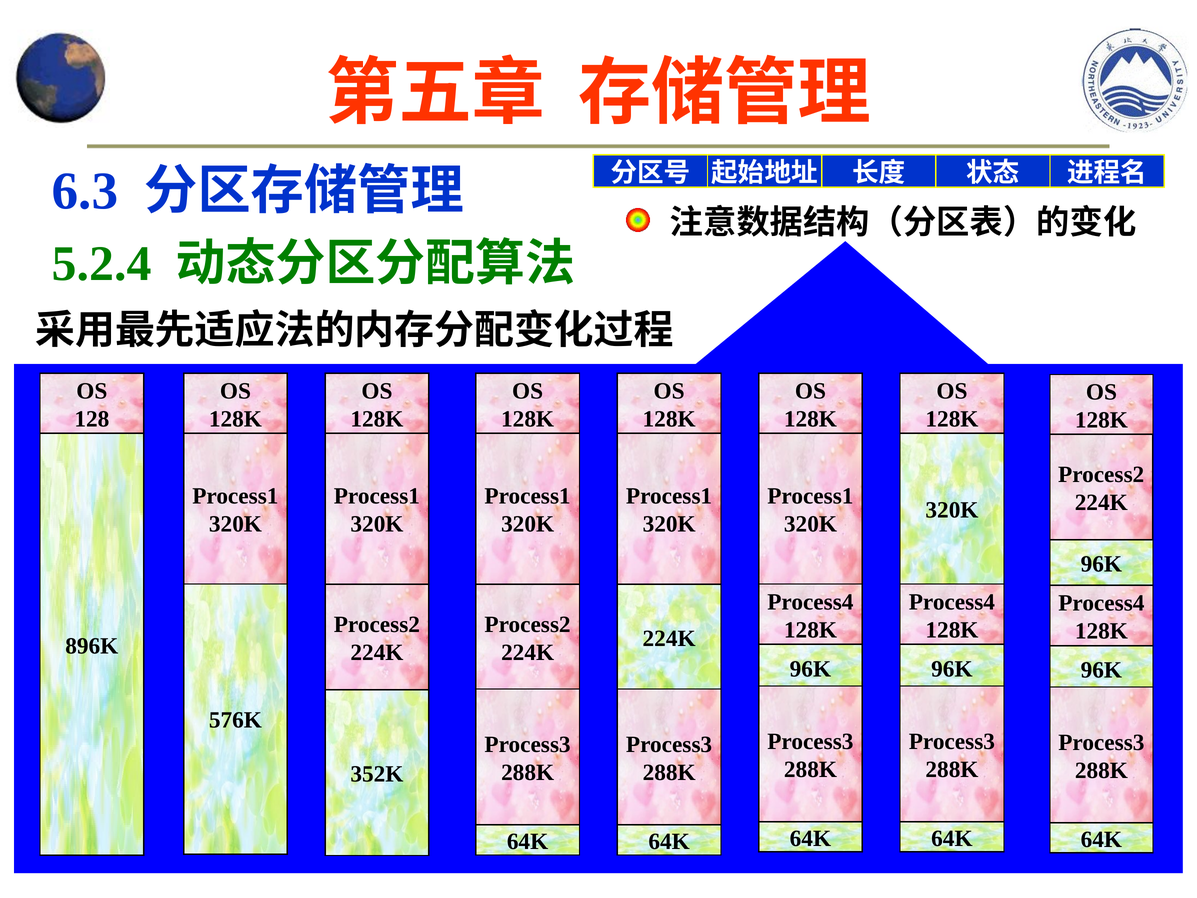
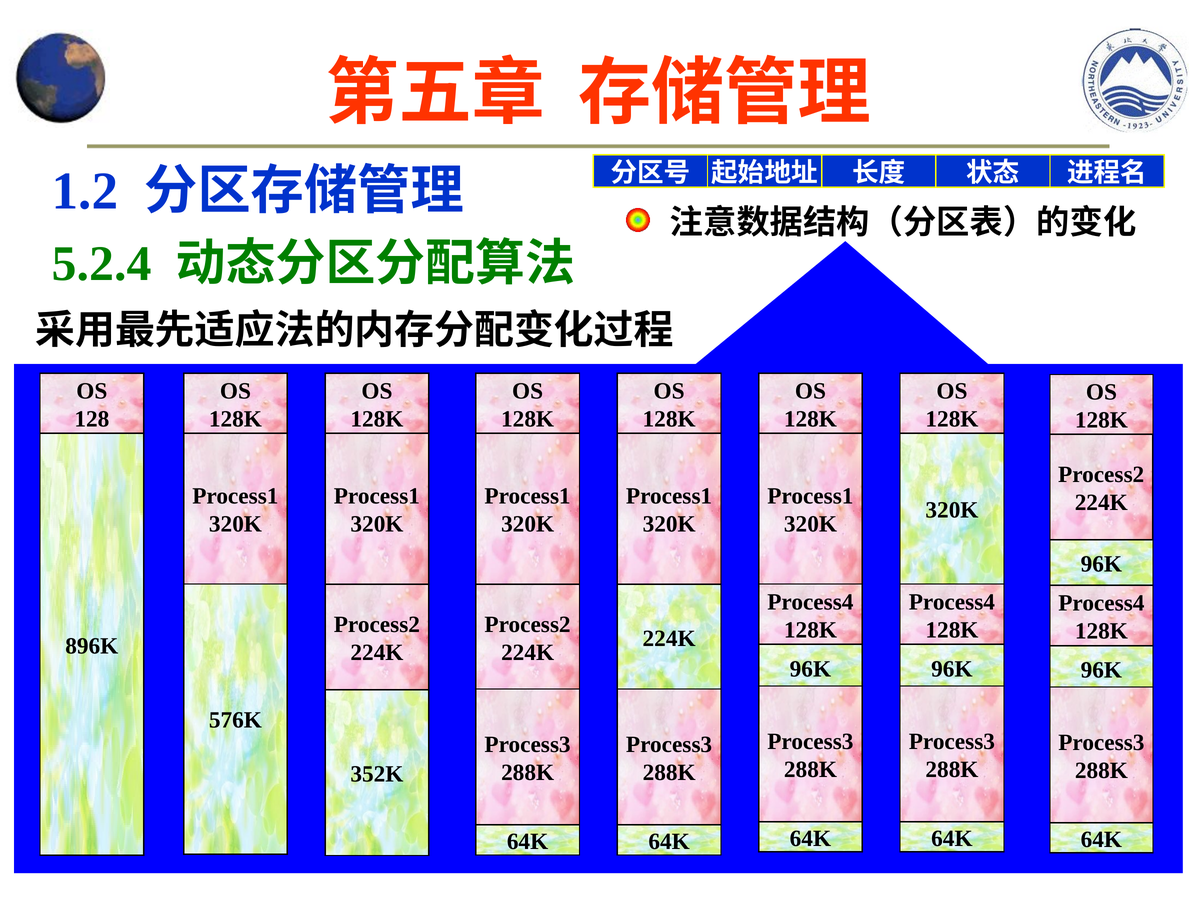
6.3: 6.3 -> 1.2 (85, 191)
